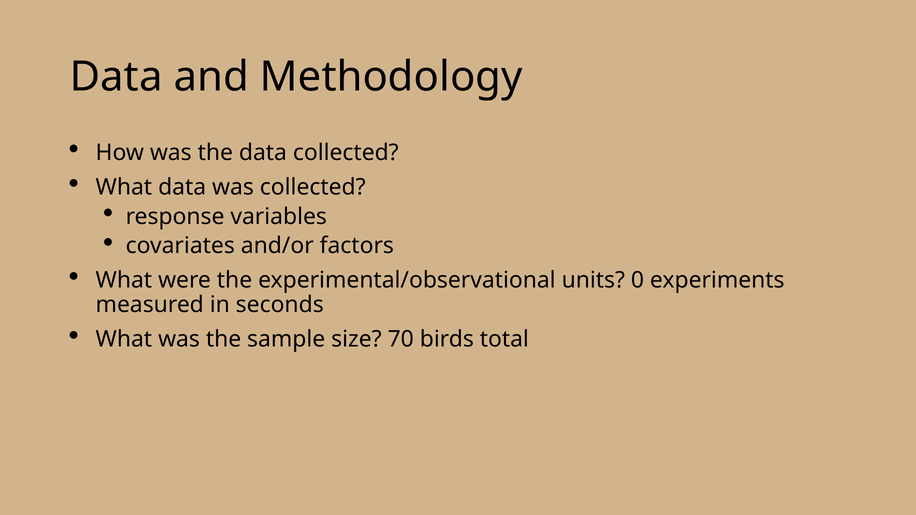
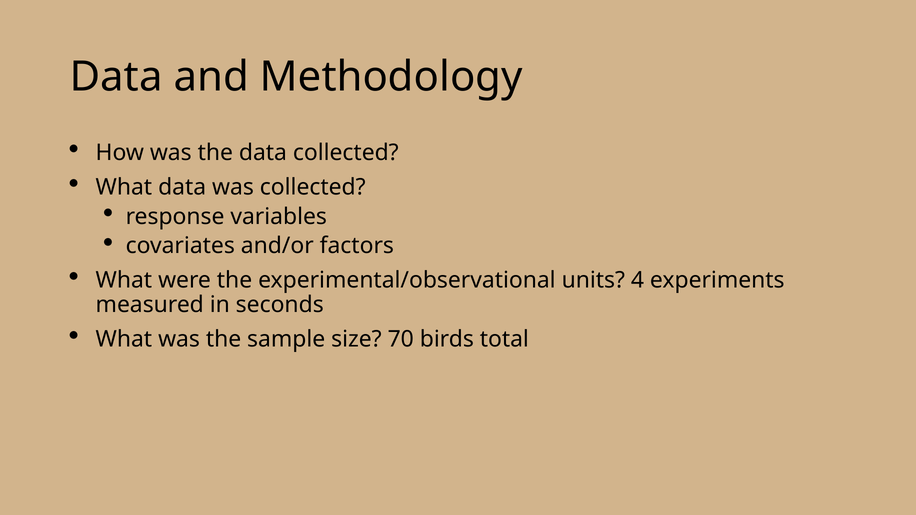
0: 0 -> 4 (638, 280)
